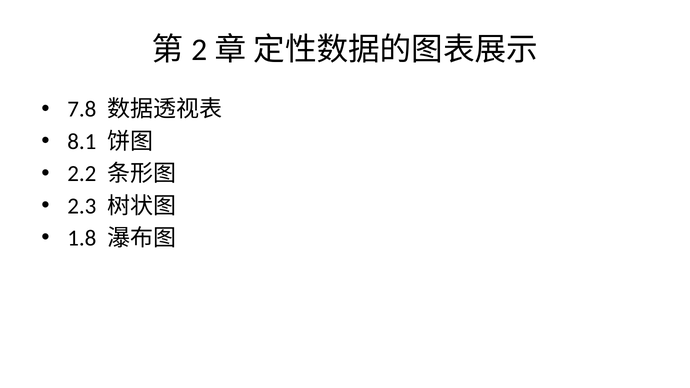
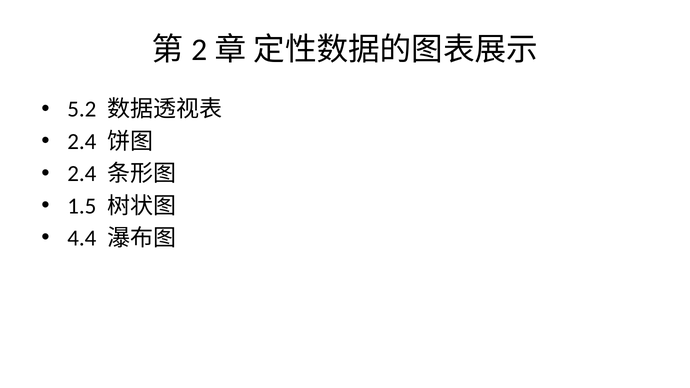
7.8: 7.8 -> 5.2 (82, 109)
8.1: 8.1 -> 2.4 (82, 142)
2.2: 2.2 -> 2.4 (82, 174)
2.3: 2.3 -> 1.5 (82, 206)
1.8: 1.8 -> 4.4 (82, 238)
